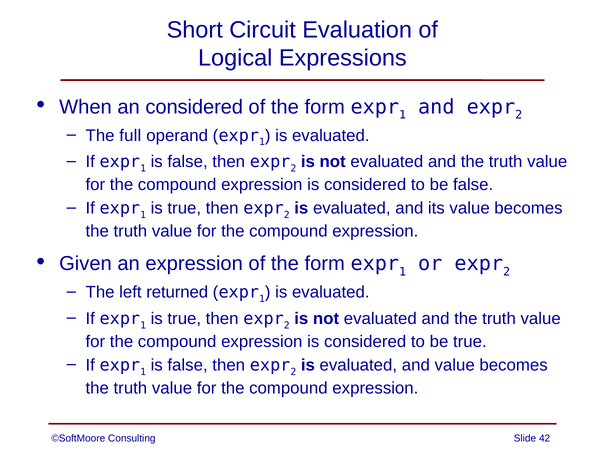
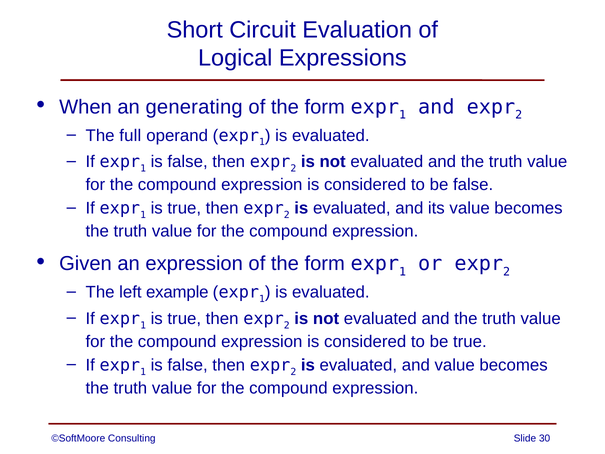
an considered: considered -> generating (194, 107)
returned: returned -> example (177, 292)
42: 42 -> 30 (545, 438)
